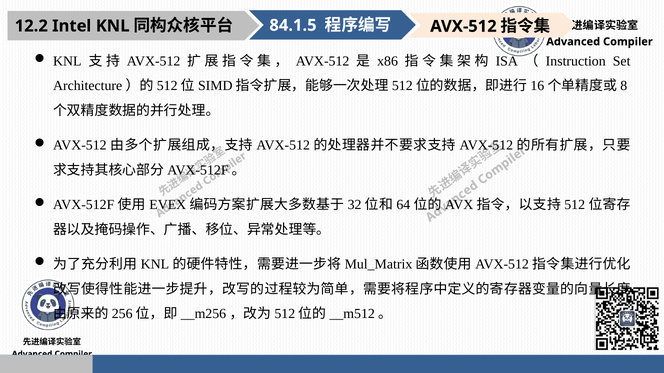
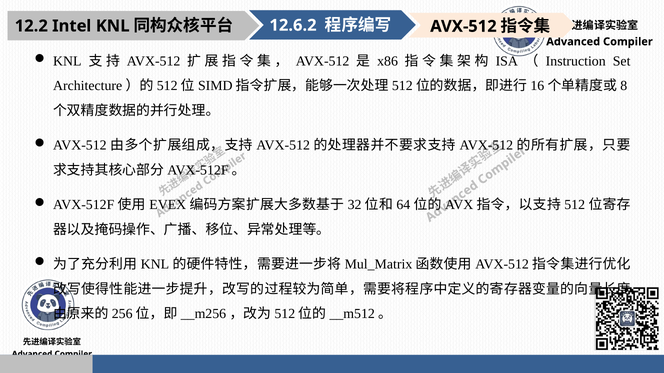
84.1.5: 84.1.5 -> 12.6.2 (293, 25)
